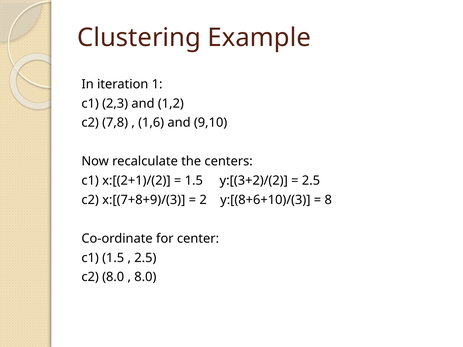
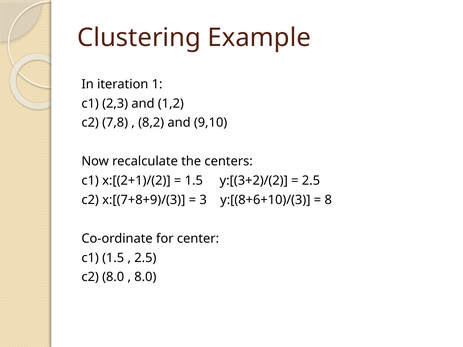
1,6: 1,6 -> 8,2 (151, 123)
2: 2 -> 3 (203, 200)
